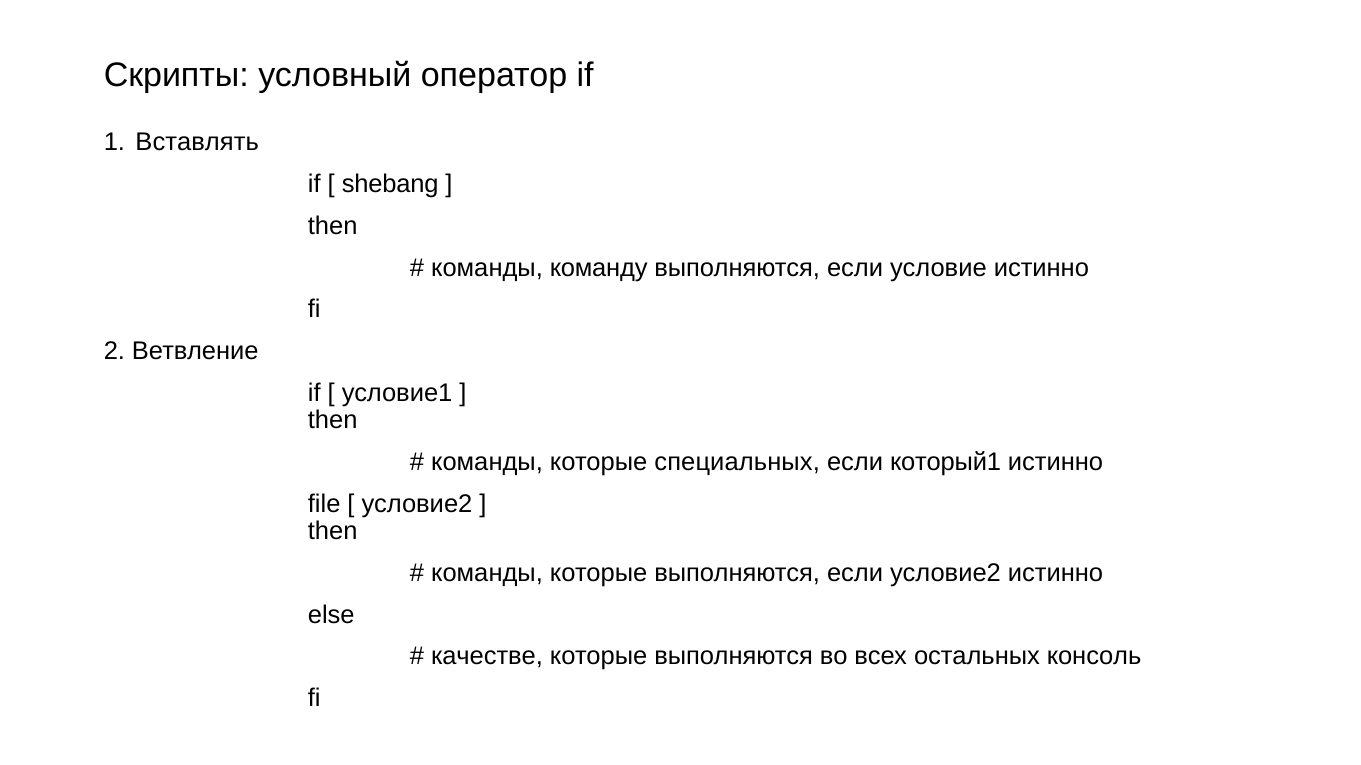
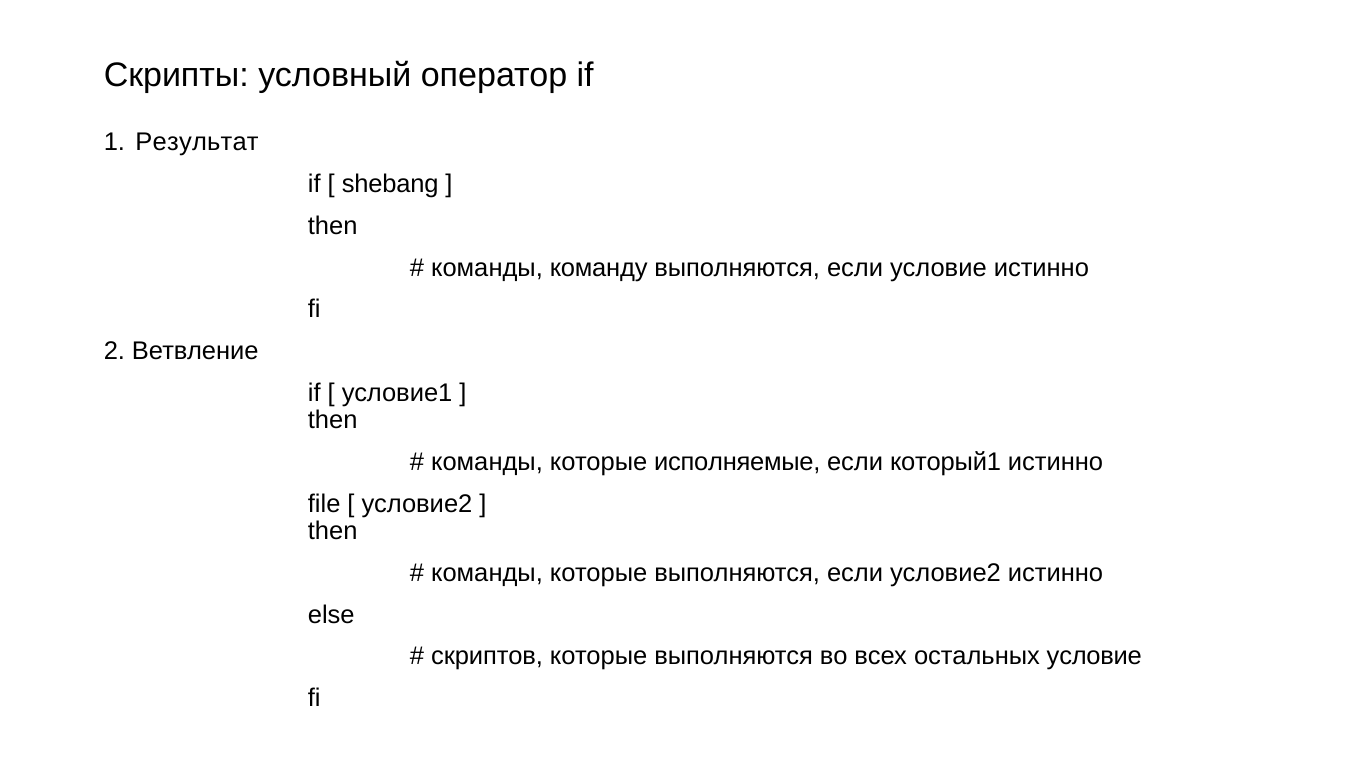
Вставлять: Вставлять -> Результат (197, 143)
специальных: специальных -> исполняемые (737, 462)
качестве: качестве -> скриптов (487, 657)
остальных консоль: консоль -> условие (1094, 657)
